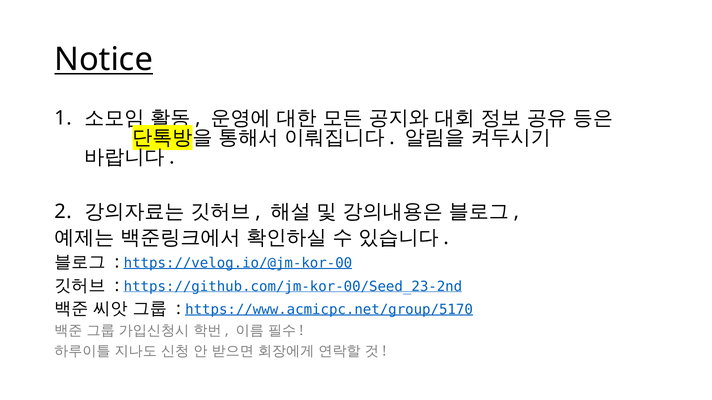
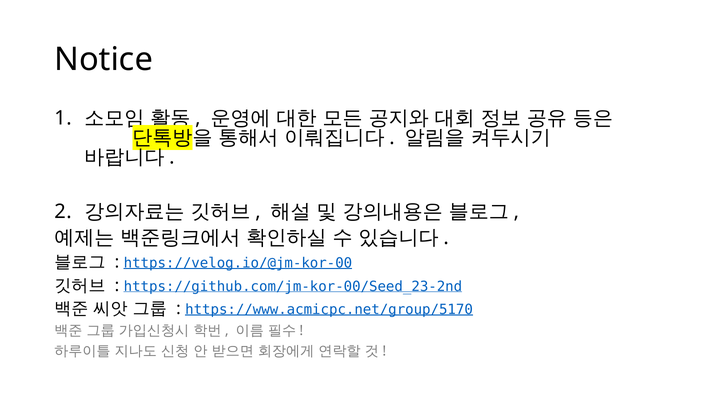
Notice underline: present -> none (104, 60)
